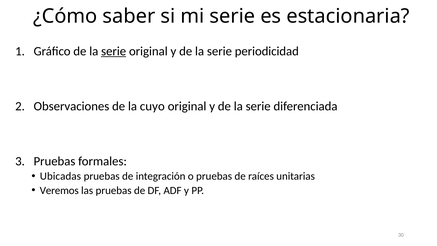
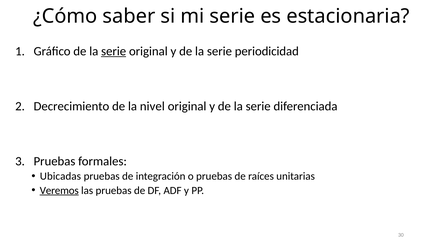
Observaciones: Observaciones -> Decrecimiento (71, 106)
cuyo: cuyo -> nivel (152, 106)
Veremos underline: none -> present (59, 190)
